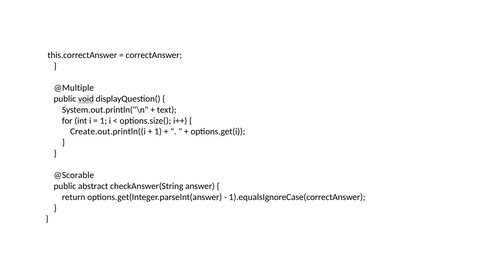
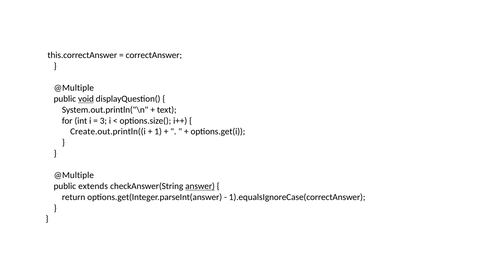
1: 1 -> 3 (103, 121)
@Scorable: @Scorable -> @Multiple (74, 175)
abstract: abstract -> extends (93, 186)
answer underline: none -> present (200, 186)
